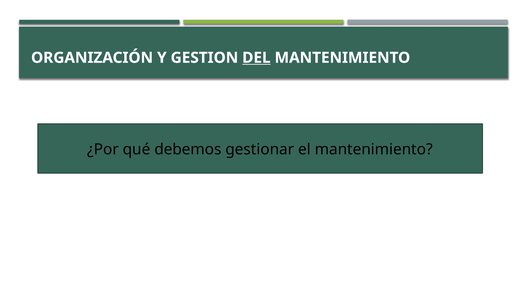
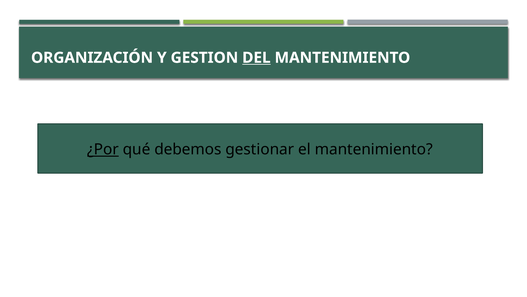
¿Por underline: none -> present (103, 149)
